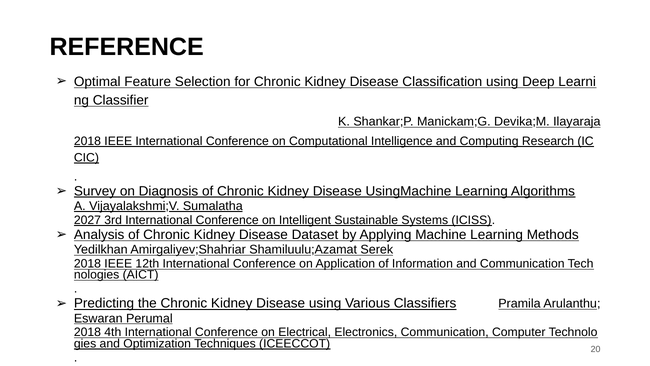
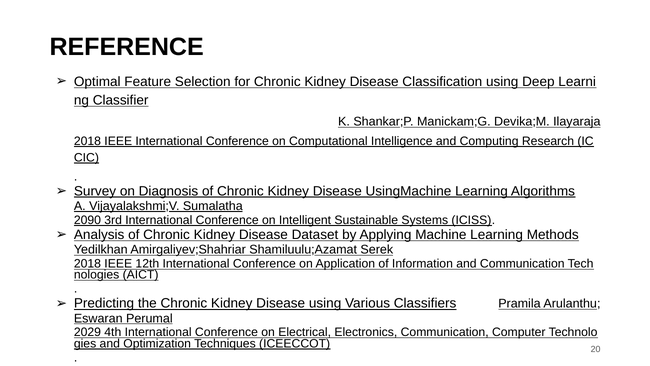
2027: 2027 -> 2090 (87, 220)
2018: 2018 -> 2029 (87, 332)
